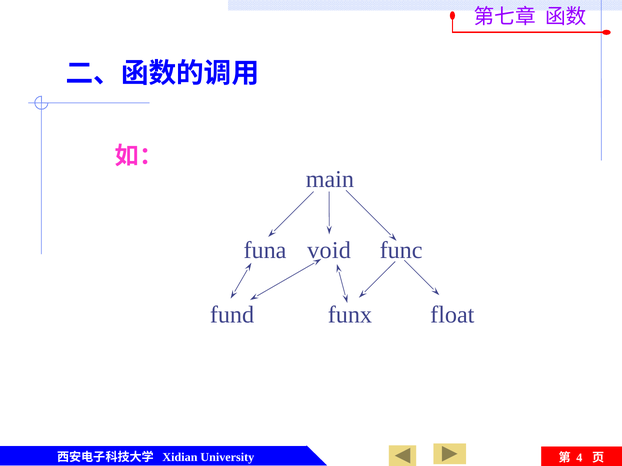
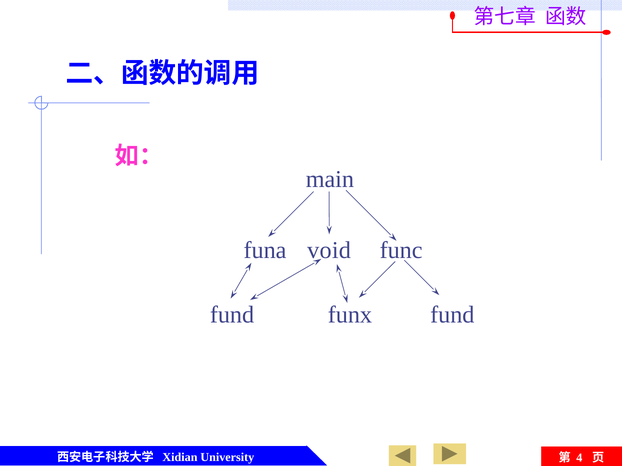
funx float: float -> fund (452, 315)
